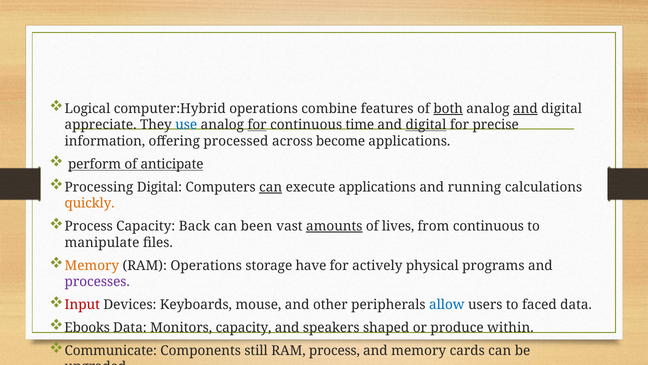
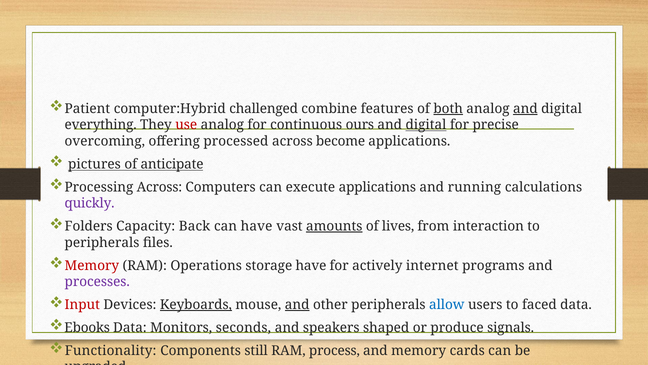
Logical: Logical -> Patient (87, 109)
computer:Hybrid operations: operations -> challenged (264, 109)
appreciate: appreciate -> everything (101, 125)
use colour: blue -> red (186, 125)
for underline: present -> none (257, 125)
time: time -> ours (360, 125)
information: information -> overcoming (105, 141)
perform: perform -> pictures (94, 164)
Processing Digital: Digital -> Across (159, 187)
can underline: present -> none (271, 187)
quickly colour: orange -> purple (90, 203)
Process: Process -> Folders (89, 226)
can been: been -> have (257, 226)
from continuous: continuous -> interaction (488, 226)
manipulate: manipulate -> peripherals (102, 242)
Memory colour: orange -> red (92, 265)
physical: physical -> internet (432, 265)
Keyboards underline: none -> present (196, 304)
and underline: none -> present (297, 304)
Monitors capacity: capacity -> seconds (243, 327)
within: within -> signals (511, 327)
Communicate: Communicate -> Functionality (111, 350)
